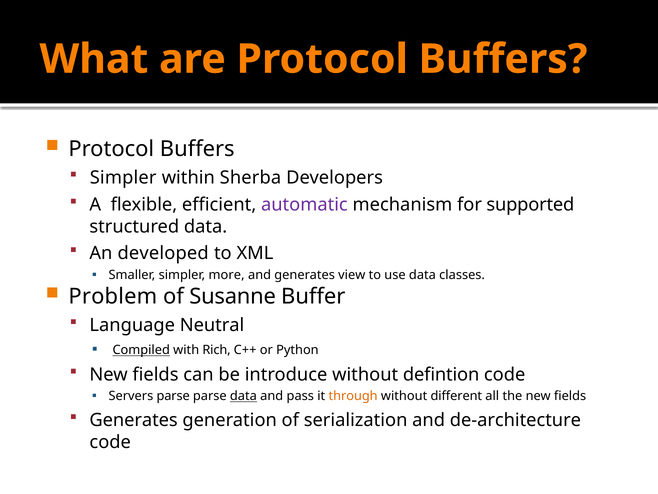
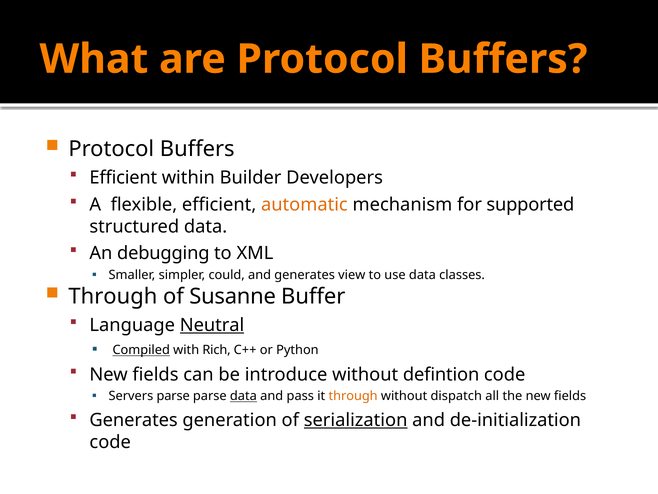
Simpler: Simpler -> Efficient (123, 178)
Sherba: Sherba -> Builder (251, 178)
automatic colour: purple -> orange (304, 204)
developed: developed -> debugging (163, 253)
more: more -> could (227, 275)
Problem: Problem -> Through (113, 296)
Neutral underline: none -> present (212, 325)
different: different -> dispatch (456, 396)
serialization underline: none -> present (356, 420)
de-architecture: de-architecture -> de-initialization (515, 420)
